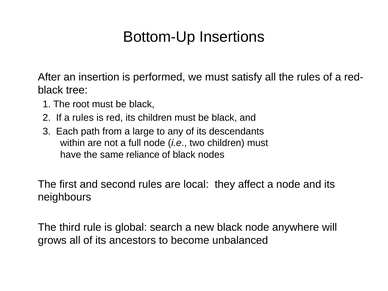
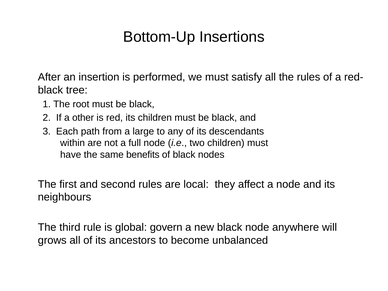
a rules: rules -> other (83, 118)
reliance: reliance -> benefits (143, 155)
search: search -> govern (166, 227)
